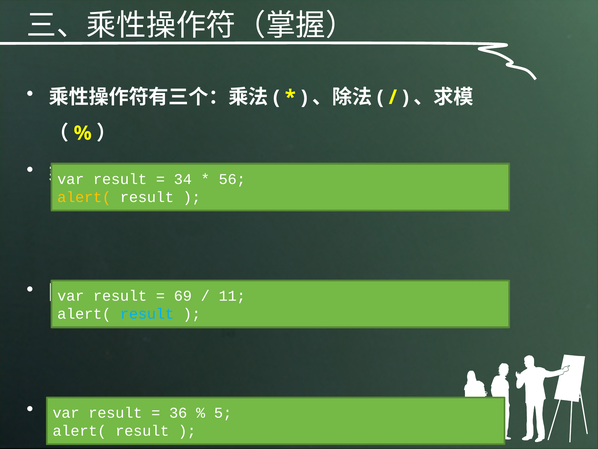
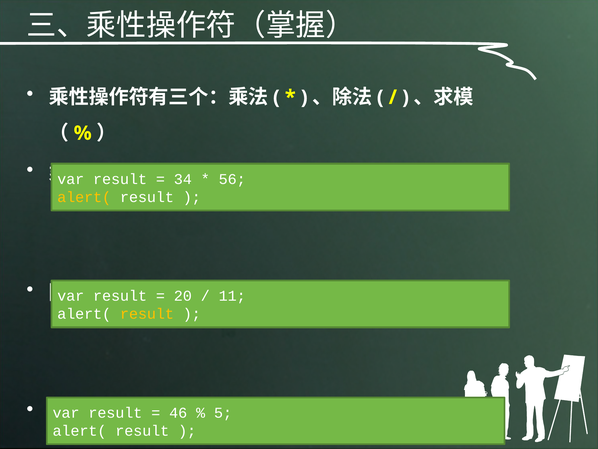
69: 69 -> 20 (183, 296)
result colour: light blue -> yellow (147, 314)
36: 36 -> 46 (178, 413)
